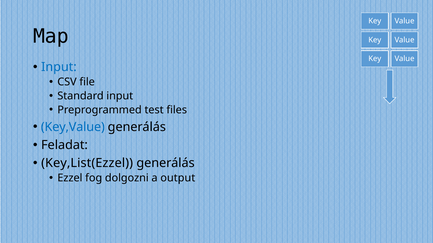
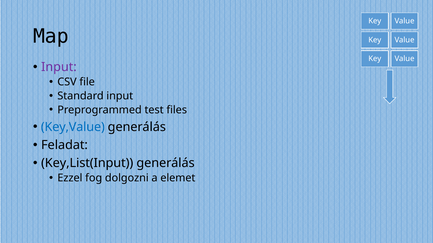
Input colour: blue -> purple (59, 67)
Key,List(Ezzel: Key,List(Ezzel -> Key,List(Input (87, 164)
output: output -> elemet (178, 178)
